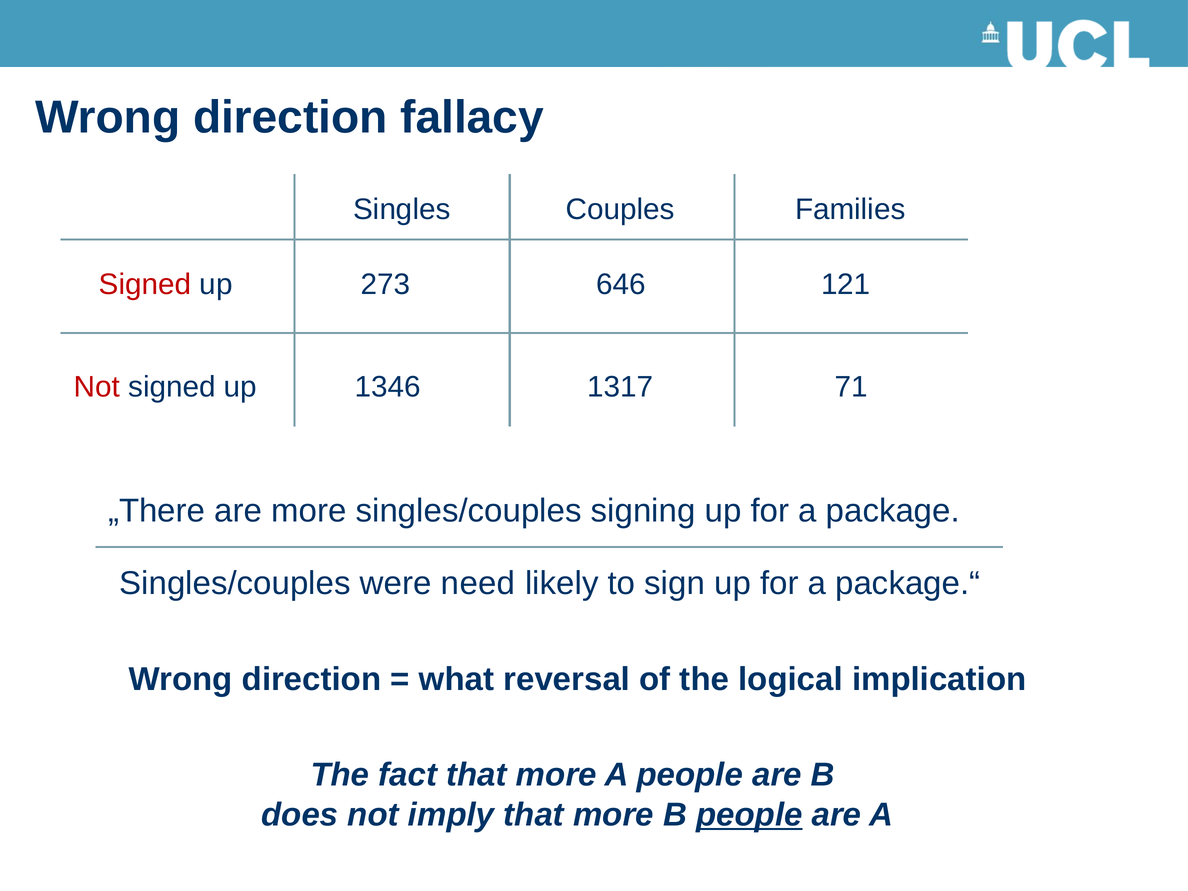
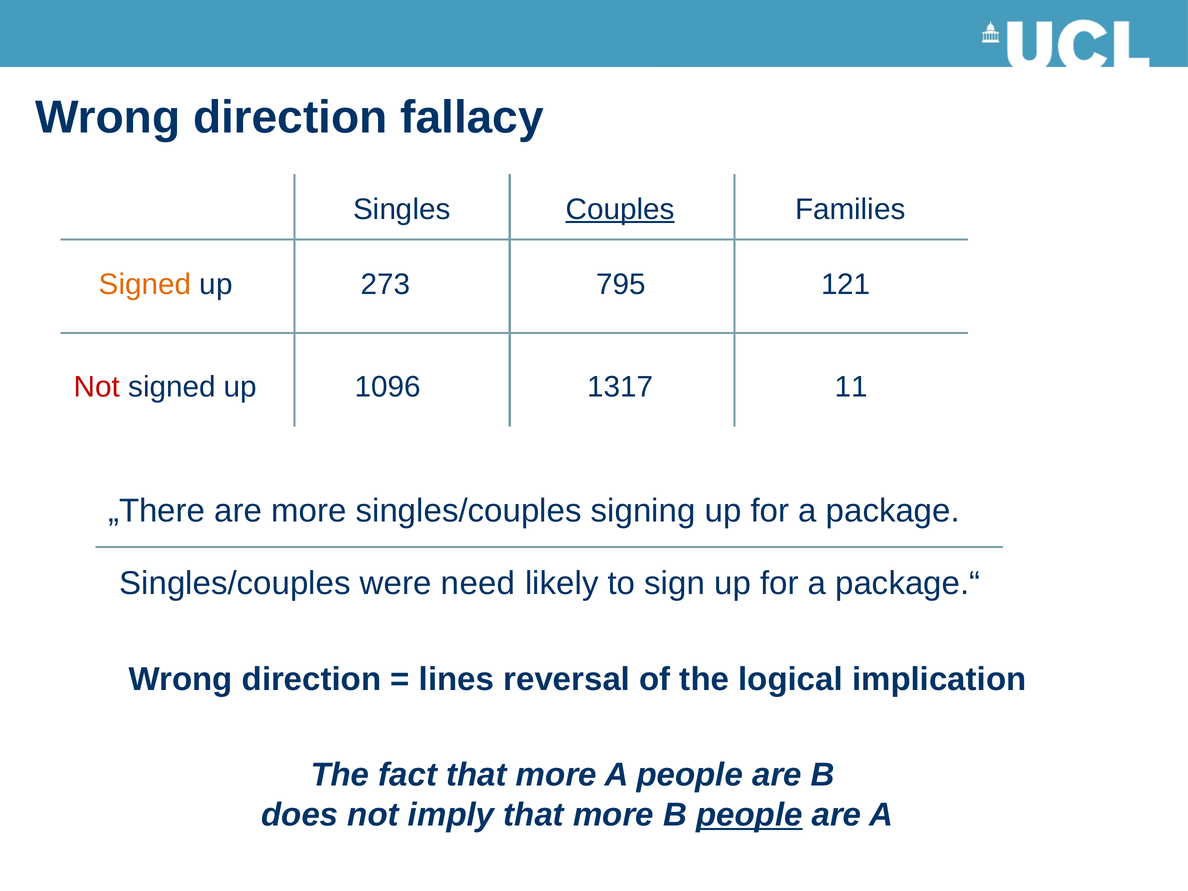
Couples underline: none -> present (620, 209)
Signed colour: red -> orange (145, 284)
646: 646 -> 795 (621, 284)
1346: 1346 -> 1096 (388, 387)
71: 71 -> 11 (851, 387)
what: what -> lines (456, 679)
